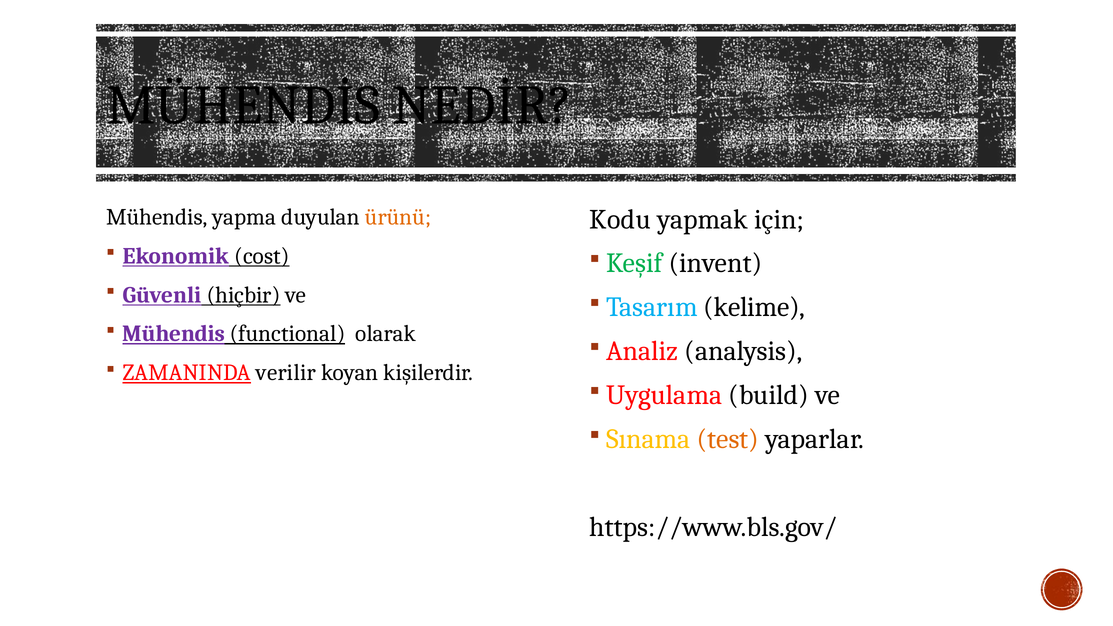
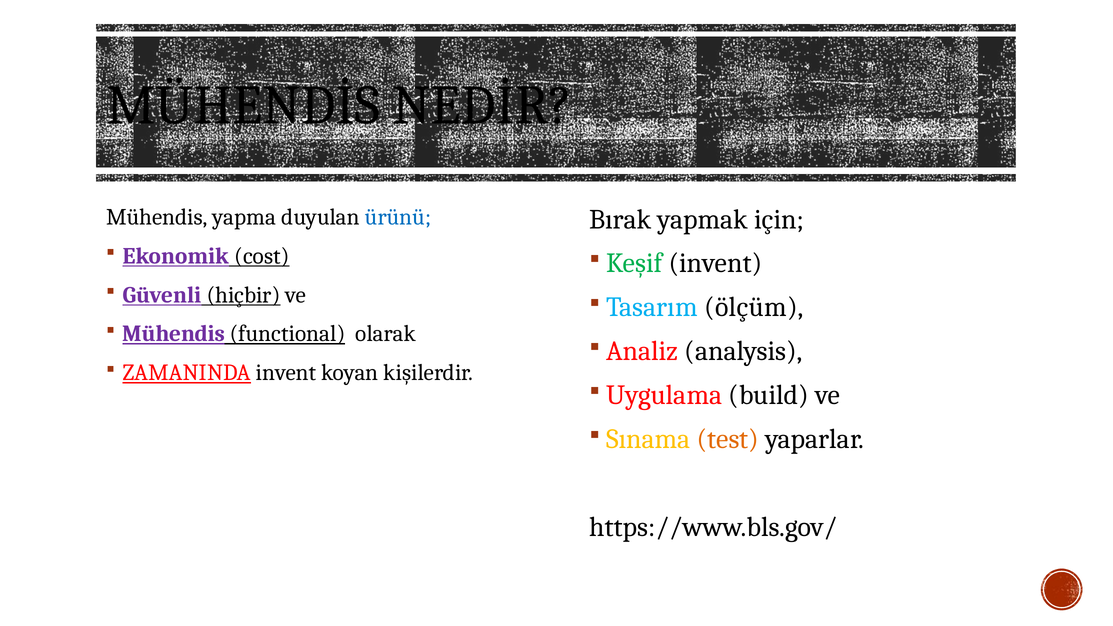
ürünü colour: orange -> blue (398, 217)
Kodu: Kodu -> Bırak (620, 219)
kelime: kelime -> ölçüm (754, 307)
ZAMANINDA verilir: verilir -> invent (286, 373)
